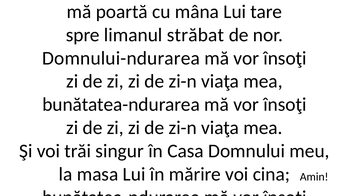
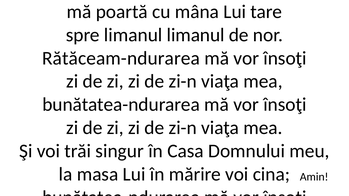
limanul străbat: străbat -> limanul (196, 35)
Domnului-ndurarea: Domnului-ndurarea -> Rătăceam-ndurarea (121, 58)
